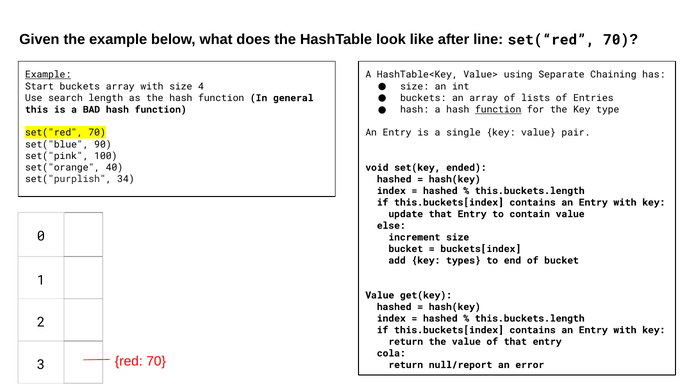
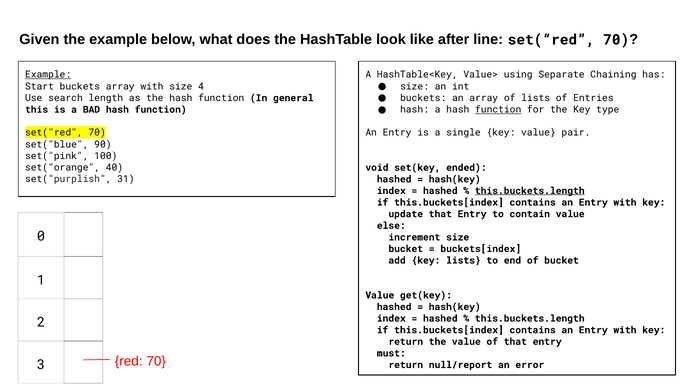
34: 34 -> 31 (126, 179)
this.buckets.length underline: none -> present (530, 191)
key types: types -> lists (463, 260)
cola: cola -> must (391, 353)
